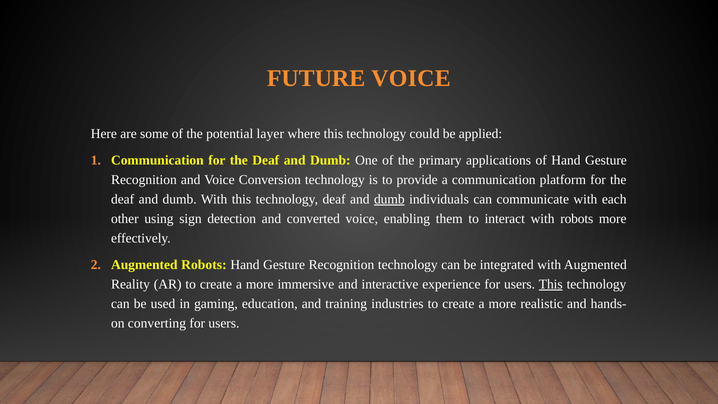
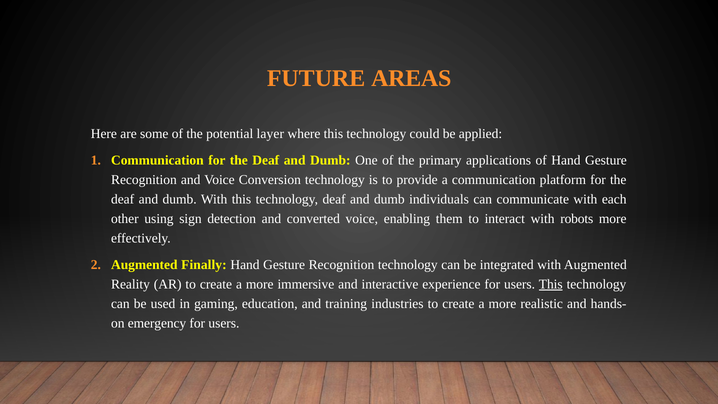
FUTURE VOICE: VOICE -> AREAS (411, 78)
dumb underline: present -> none (389, 199)
Augmented Robots: Robots -> Finally (204, 265)
converting: converting -> emergency (157, 323)
